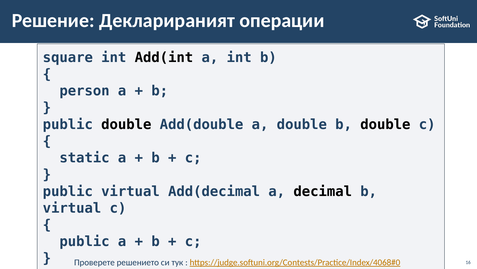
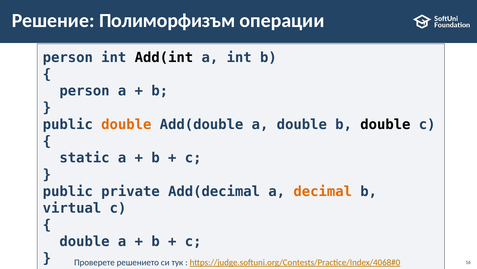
Декларираният: Декларираният -> Полиморфизъм (167, 21)
square: square -> person (68, 57)
double colour: black -> orange (126, 124)
public virtual: virtual -> private (130, 191)
decimal colour: black -> orange (323, 191)
public: public -> double (85, 241)
